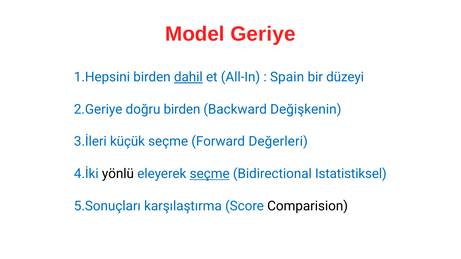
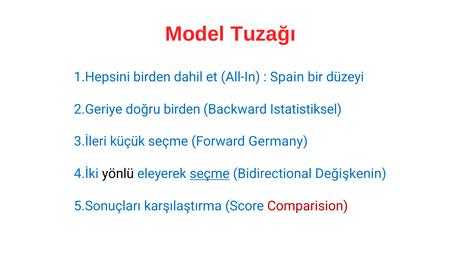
Geriye: Geriye -> Tuzağı (263, 34)
dahil underline: present -> none (188, 77)
Değişkenin: Değişkenin -> Istatistiksel (306, 109)
Değerleri: Değerleri -> Germany (278, 142)
Istatistiksel: Istatistiksel -> Değişkenin (351, 174)
Comparision colour: black -> red (308, 206)
